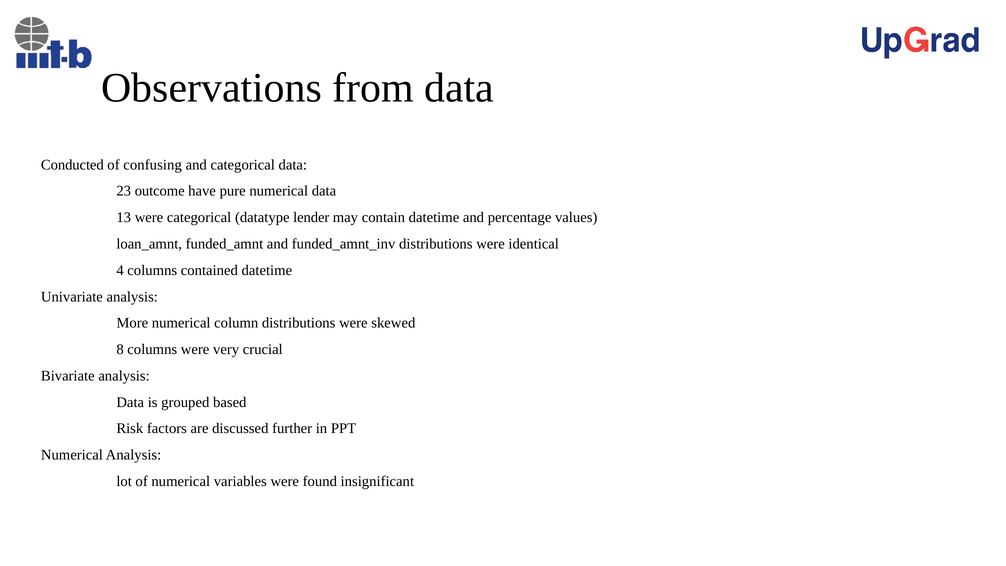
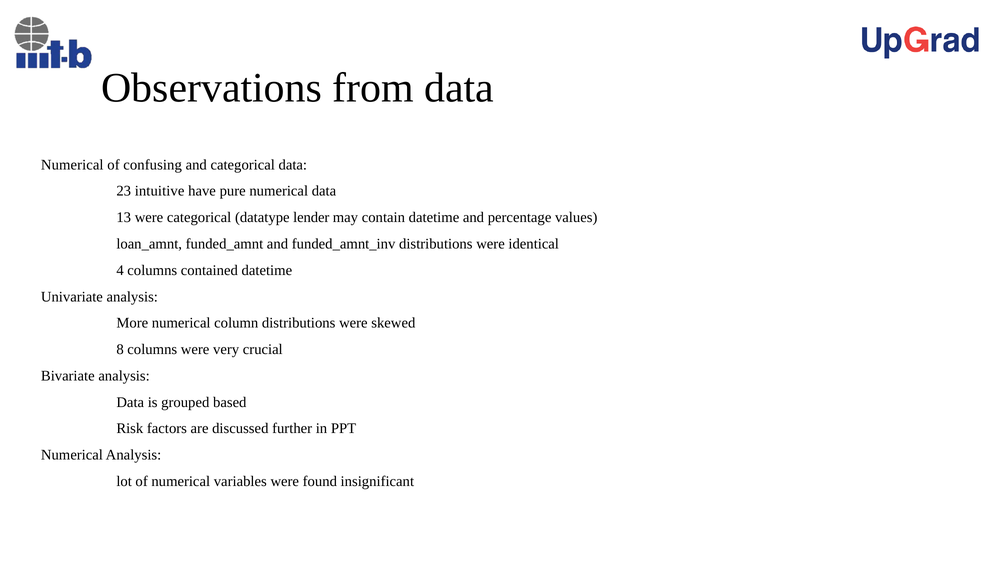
Conducted: Conducted -> Numerical (72, 165)
outcome: outcome -> intuitive (160, 191)
